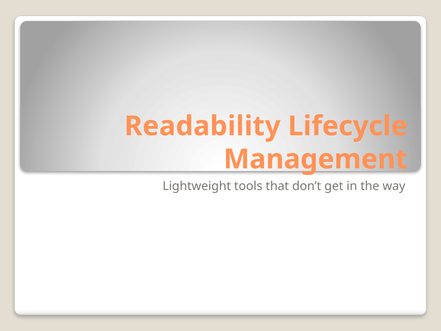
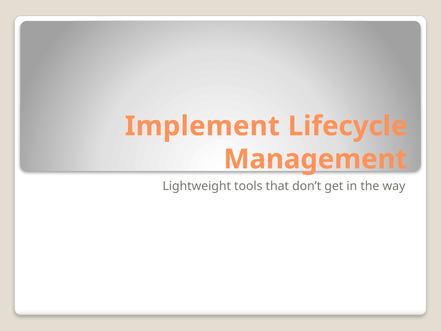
Readability: Readability -> Implement (202, 126)
